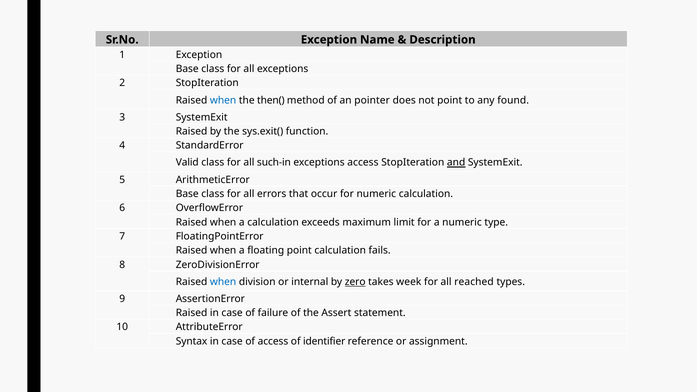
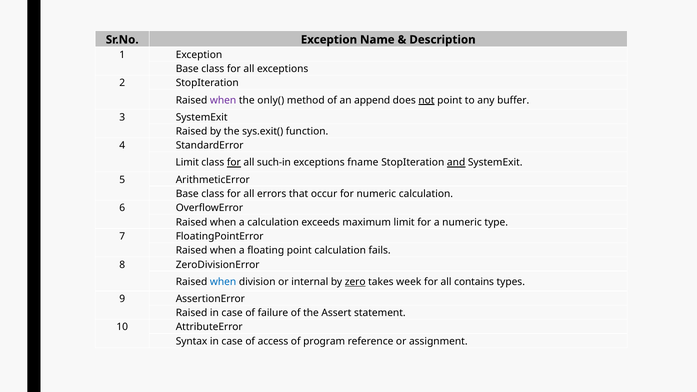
when colour: blue -> purple (223, 100)
then(: then( -> only( (271, 100)
pointer: pointer -> append (372, 100)
not underline: none -> present (426, 100)
found: found -> buffer (513, 100)
Valid: Valid -> Limit (187, 163)
for underline: none -> present (234, 163)
exceptions access: access -> fname (363, 163)
reached: reached -> contains (474, 282)
identifier: identifier -> program (324, 341)
